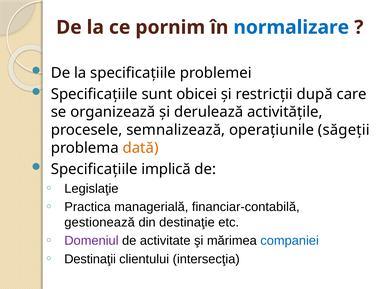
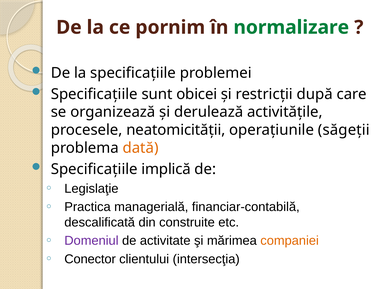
normalizare colour: blue -> green (291, 27)
semnalizează: semnalizează -> neatomicităţii (176, 130)
gestionează: gestionează -> descalificată (100, 222)
destinaţie: destinaţie -> construite (187, 222)
companiei colour: blue -> orange (290, 240)
Destinaţii: Destinaţii -> Conector (90, 259)
